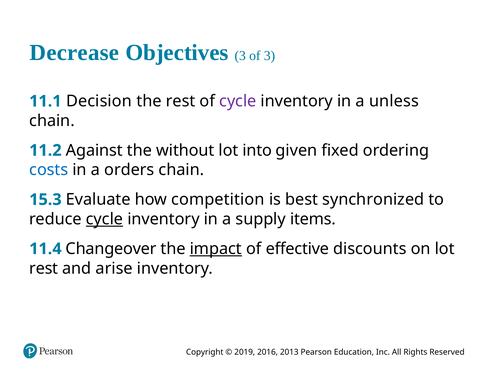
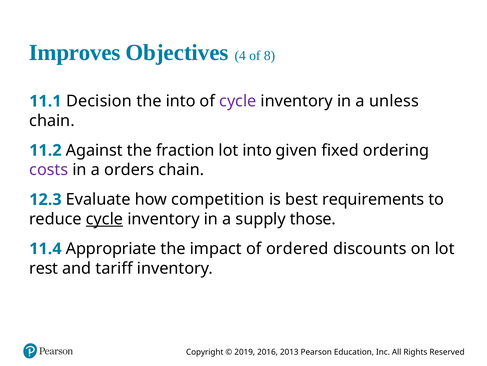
Decrease: Decrease -> Improves (75, 52)
Objectives 3: 3 -> 4 (240, 56)
of 3: 3 -> 8 (269, 56)
the rest: rest -> into (181, 101)
without: without -> fraction (185, 150)
costs colour: blue -> purple (49, 170)
15.3: 15.3 -> 12.3 (45, 199)
synchronized: synchronized -> requirements (373, 199)
items: items -> those (313, 219)
Changeover: Changeover -> Appropriate (111, 248)
impact underline: present -> none (216, 248)
effective: effective -> ordered (297, 248)
arise: arise -> tariff (114, 268)
